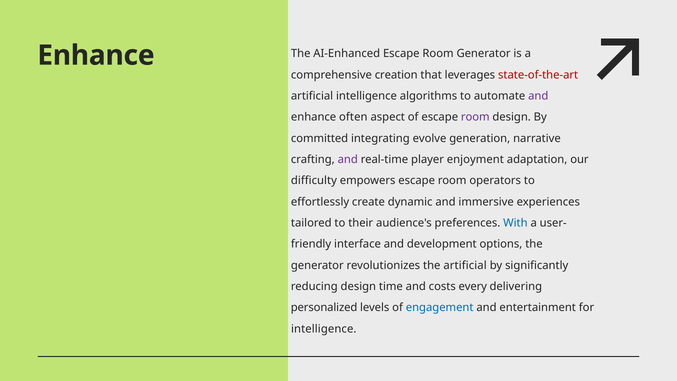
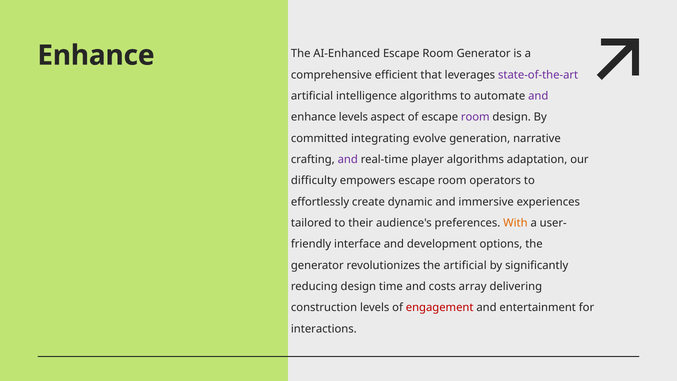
creation: creation -> efficient (396, 75)
state-of-the-art colour: red -> purple (538, 75)
enhance often: often -> levels (353, 117)
player enjoyment: enjoyment -> algorithms (475, 159)
With colour: blue -> orange (515, 223)
every: every -> array (473, 286)
personalized: personalized -> construction (324, 308)
engagement colour: blue -> red (440, 308)
intelligence: intelligence -> interactions (324, 329)
